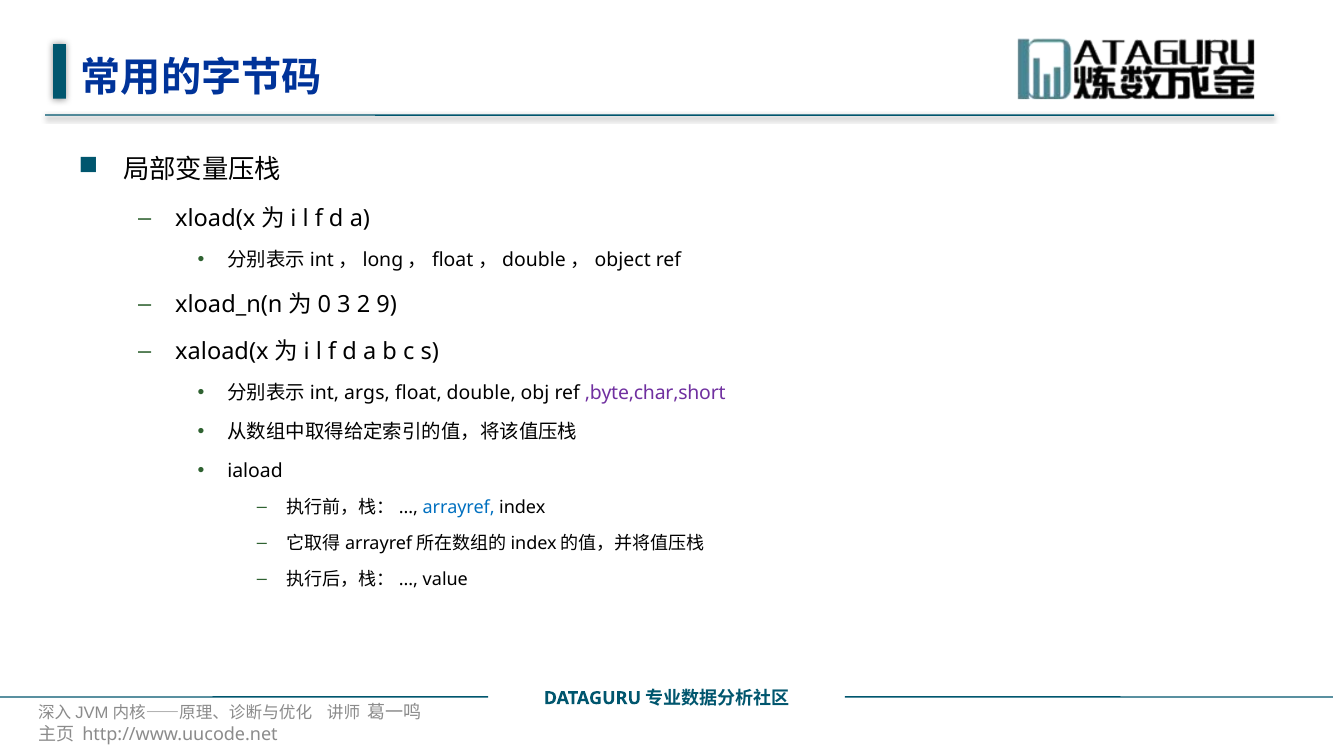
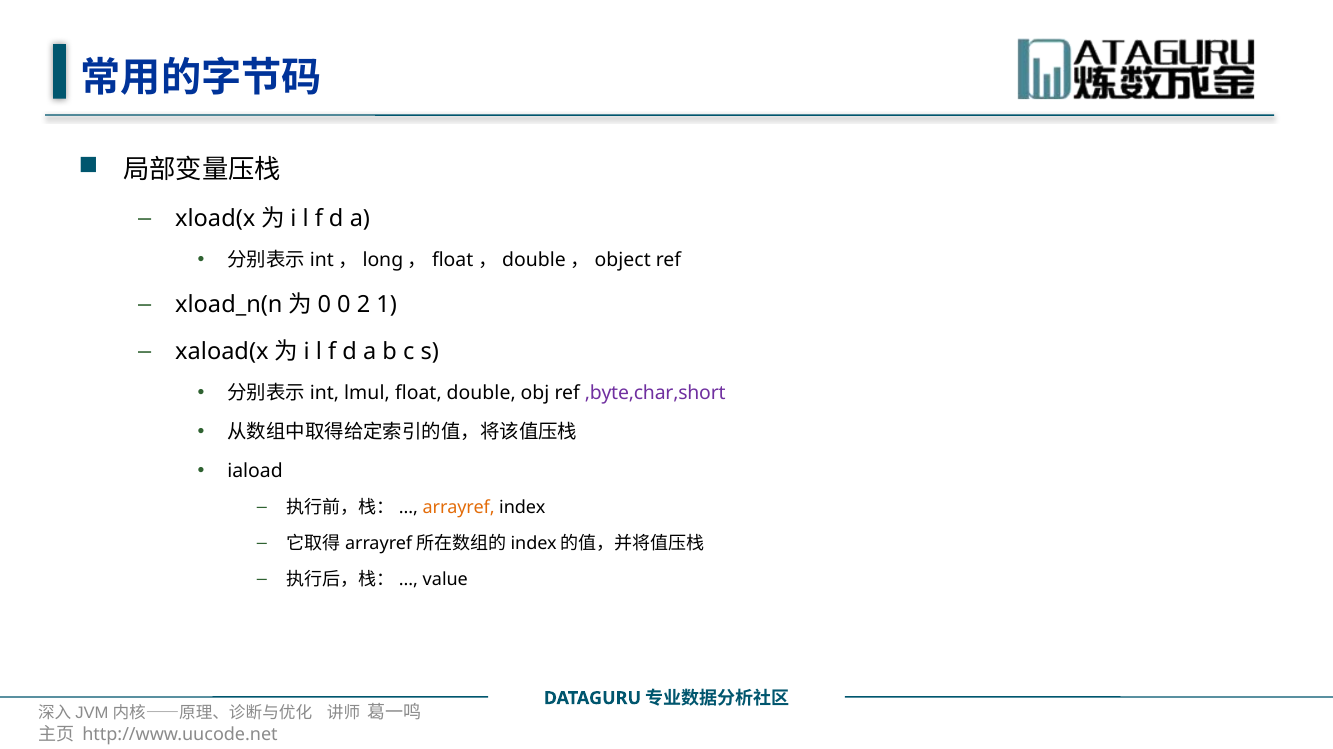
3: 3 -> 0 (344, 305)
9: 9 -> 1 (387, 305)
args: args -> lmul (367, 393)
arrayref colour: blue -> orange (459, 508)
